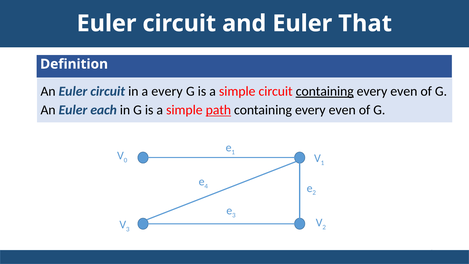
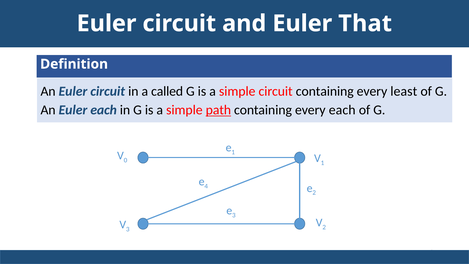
a every: every -> called (167, 91)
containing underline: present -> none (325, 91)
even: even -> least (404, 91)
even: even -> each (342, 110)
